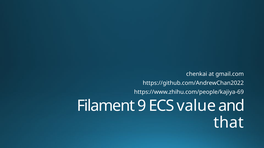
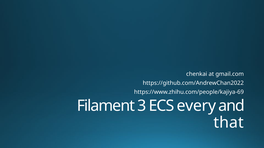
9: 9 -> 3 (142, 106)
value: value -> every (196, 106)
